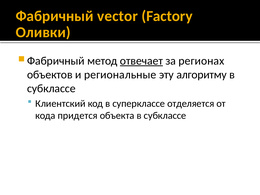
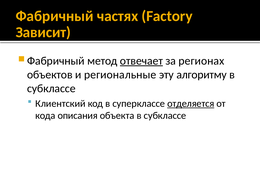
vector: vector -> частях (118, 16)
Оливки: Оливки -> Зависит (43, 32)
отделяется underline: none -> present (191, 103)
придется: придется -> описания (78, 116)
